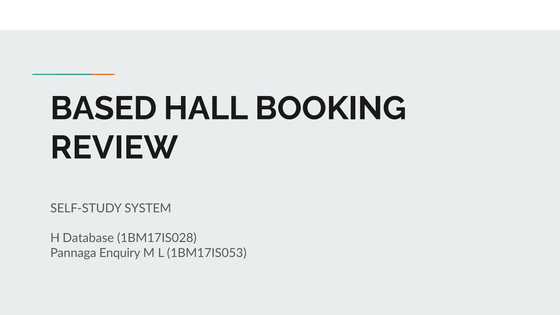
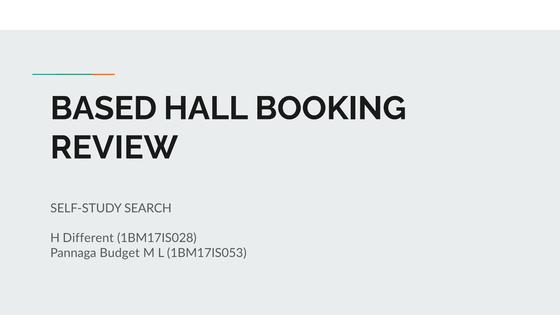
SYSTEM: SYSTEM -> SEARCH (148, 208)
Database: Database -> Different (88, 238)
Enquiry: Enquiry -> Budget (120, 253)
